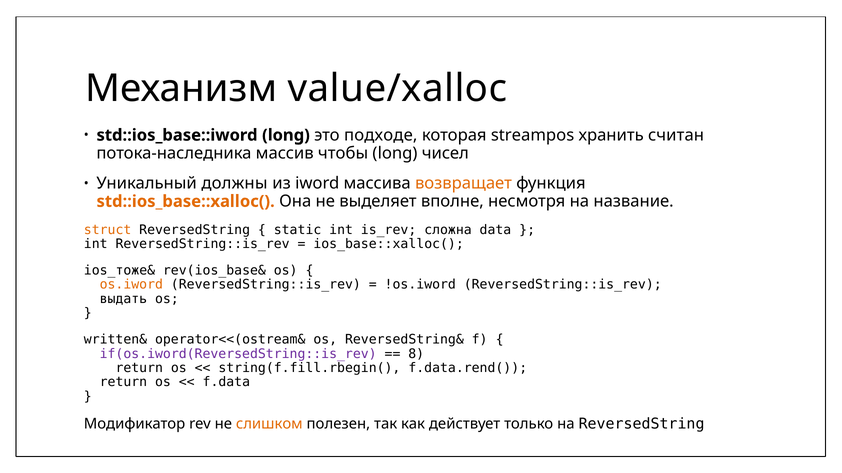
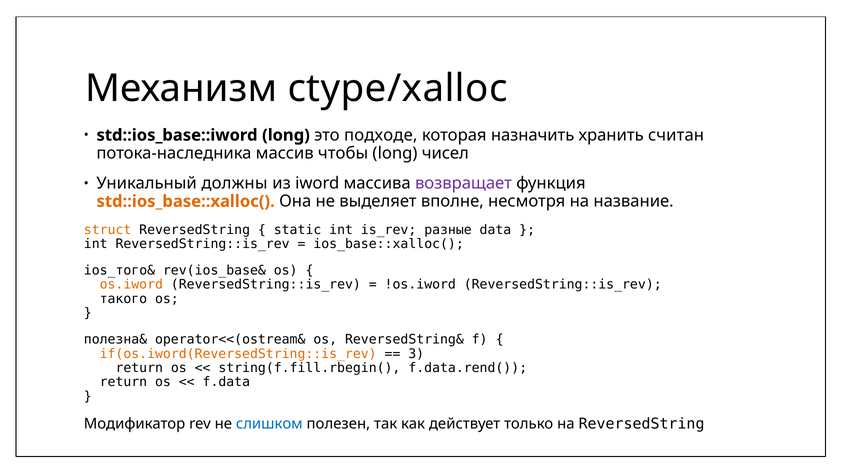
value/xalloc: value/xalloc -> ctype/xalloc (398, 89)
streampos: streampos -> назначить (533, 135)
возвращает colour: orange -> purple (464, 184)
сложна: сложна -> разные (448, 230)
ios_тоже&: ios_тоже& -> ios_того& (119, 271)
выдать: выдать -> такого (123, 299)
written&: written& -> полезна& (115, 340)
if(os.iword(ReversedString::is_rev colour: purple -> orange (238, 354)
8: 8 -> 3 (416, 354)
слишком colour: orange -> blue (269, 424)
